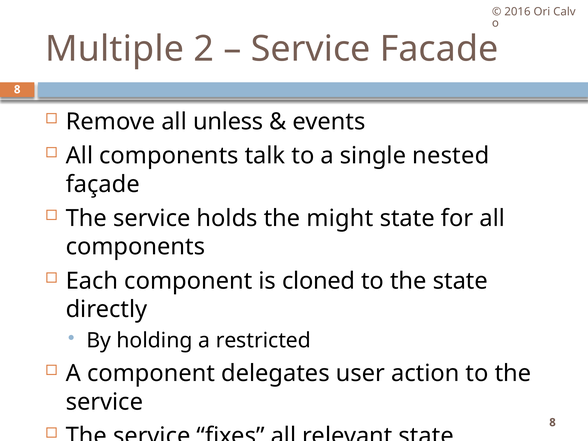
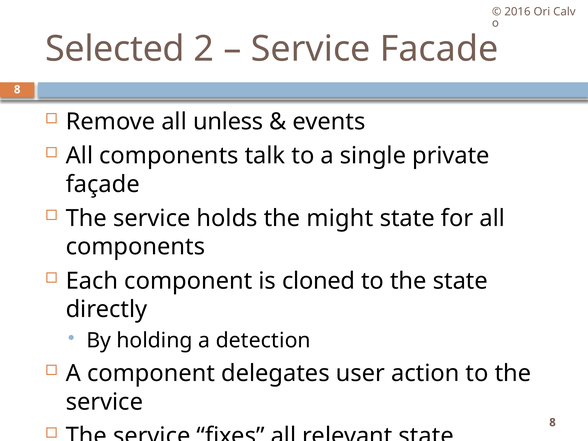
Multiple: Multiple -> Selected (115, 49)
nested: nested -> private (451, 156)
restricted: restricted -> detection (263, 341)
